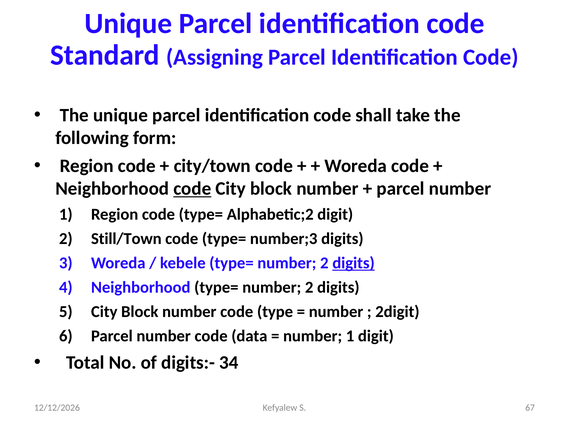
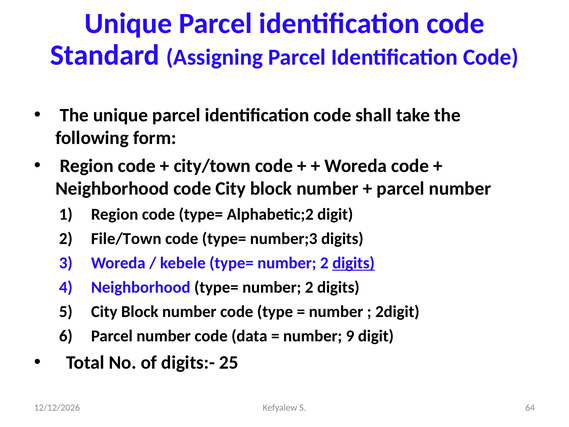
code underline: present -> none (192, 188)
Still/Town: Still/Town -> File/Town (126, 238)
1: 1 -> 9 (350, 336)
34: 34 -> 25 (229, 362)
67: 67 -> 64 (530, 407)
